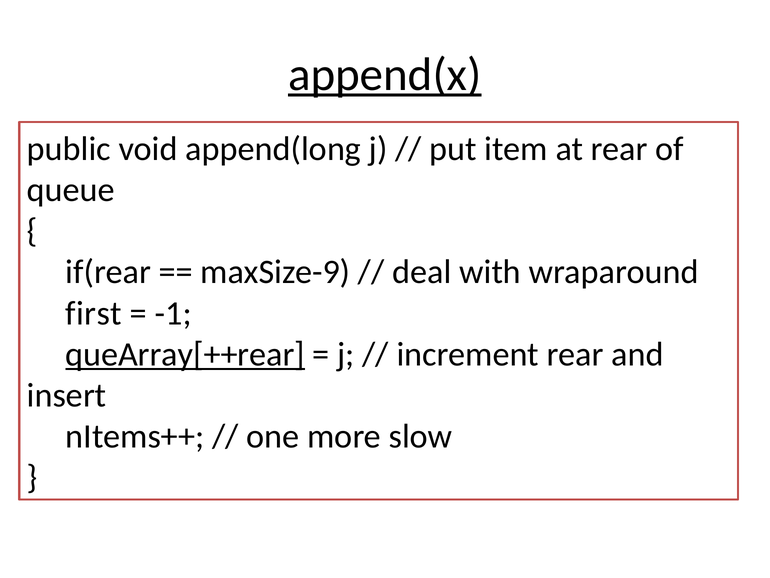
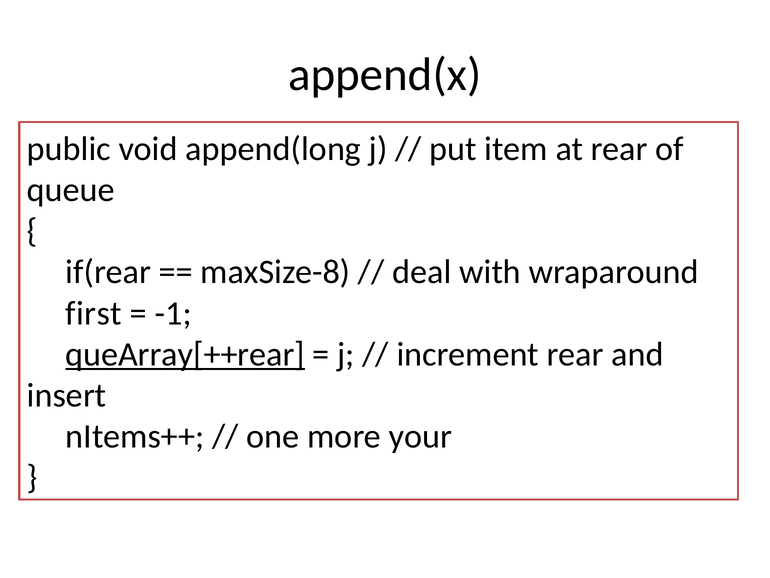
append(x underline: present -> none (385, 75)
maxSize-9: maxSize-9 -> maxSize-8 (275, 272)
slow: slow -> your (420, 436)
